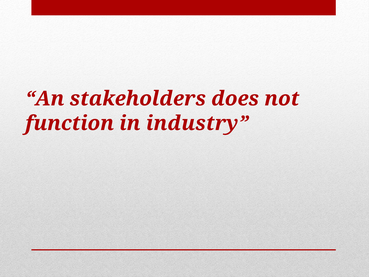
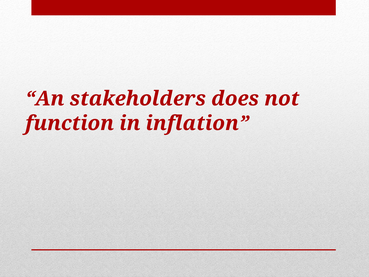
industry: industry -> inflation (197, 123)
